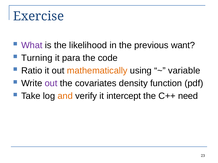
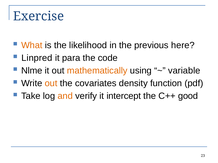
What colour: purple -> orange (32, 45)
want: want -> here (183, 45)
Turning: Turning -> Linpred (37, 58)
Ratio: Ratio -> Nlme (32, 71)
out colour: purple -> orange (51, 83)
need: need -> good (188, 96)
